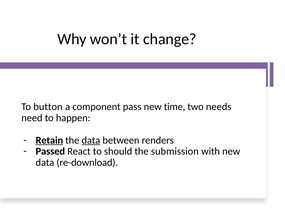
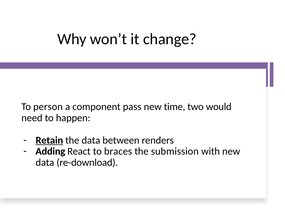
button: button -> person (48, 107)
needs: needs -> would (219, 107)
data underline: present -> none (91, 140)
Passed: Passed -> Adding (50, 151)
should: should -> braces (118, 151)
